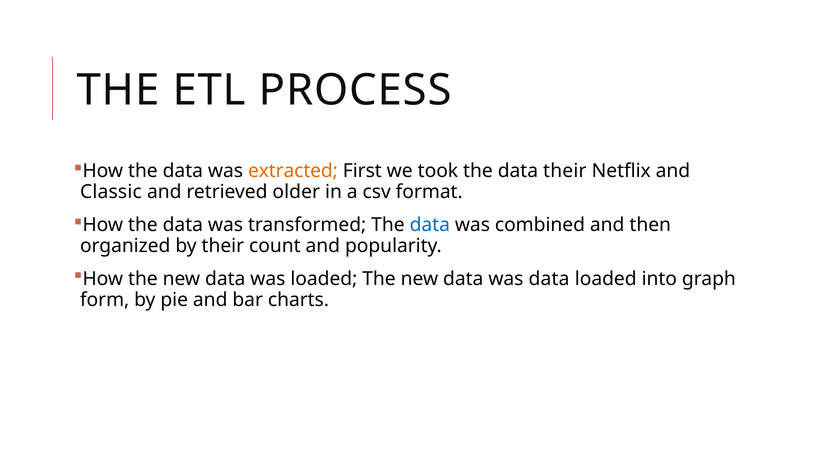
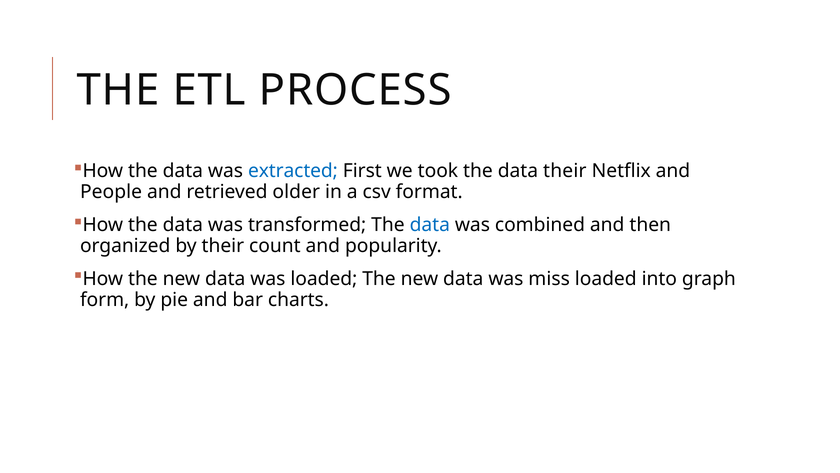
extracted colour: orange -> blue (293, 171)
Classic: Classic -> People (111, 192)
was data: data -> miss (549, 279)
